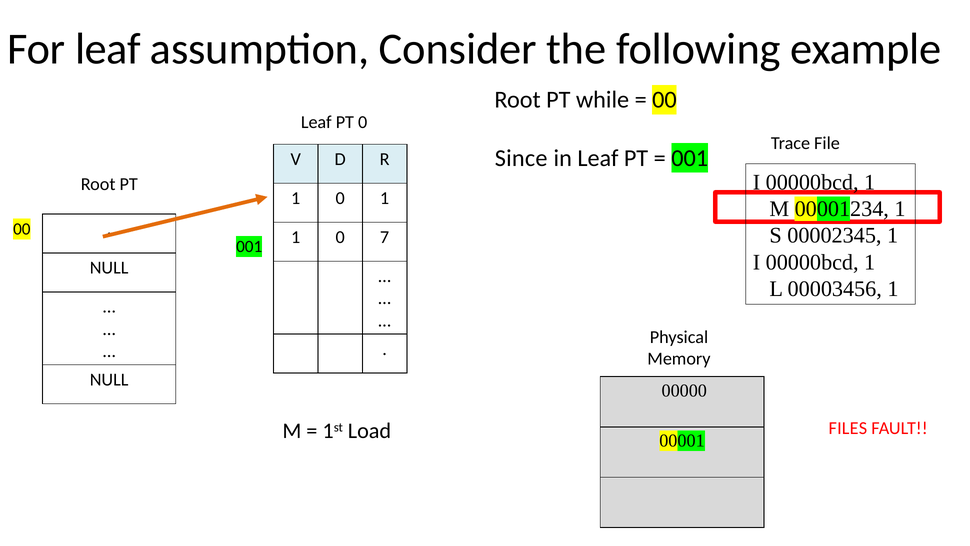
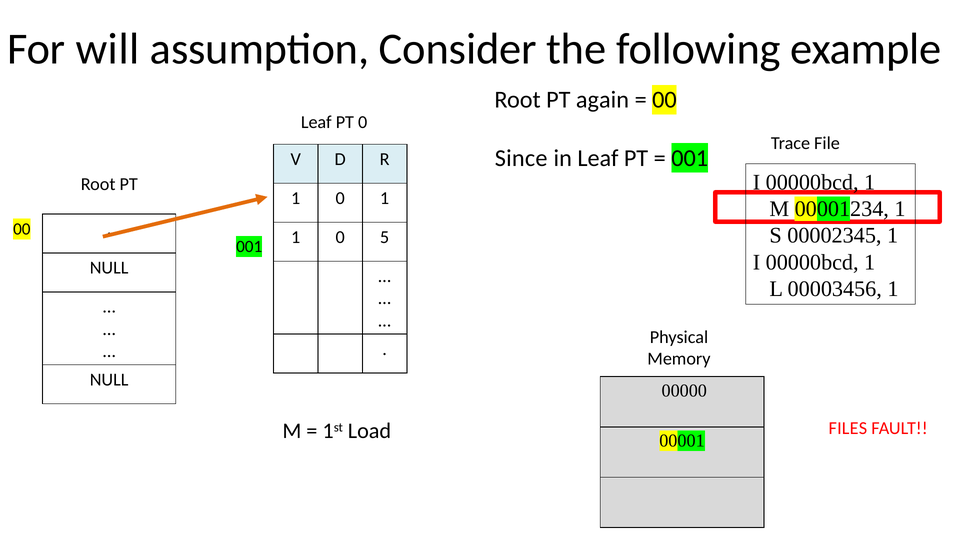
For leaf: leaf -> will (108, 49)
while: while -> again (603, 100)
7: 7 -> 5 (385, 237)
